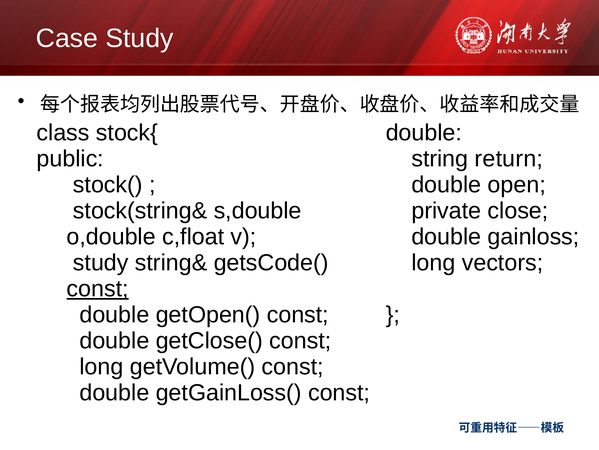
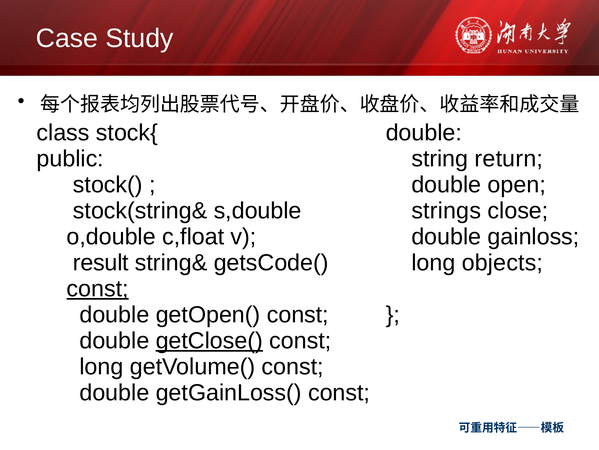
private: private -> strings (446, 210)
study: study -> result (101, 262)
vectors: vectors -> objects (502, 262)
getClose( underline: none -> present (209, 340)
